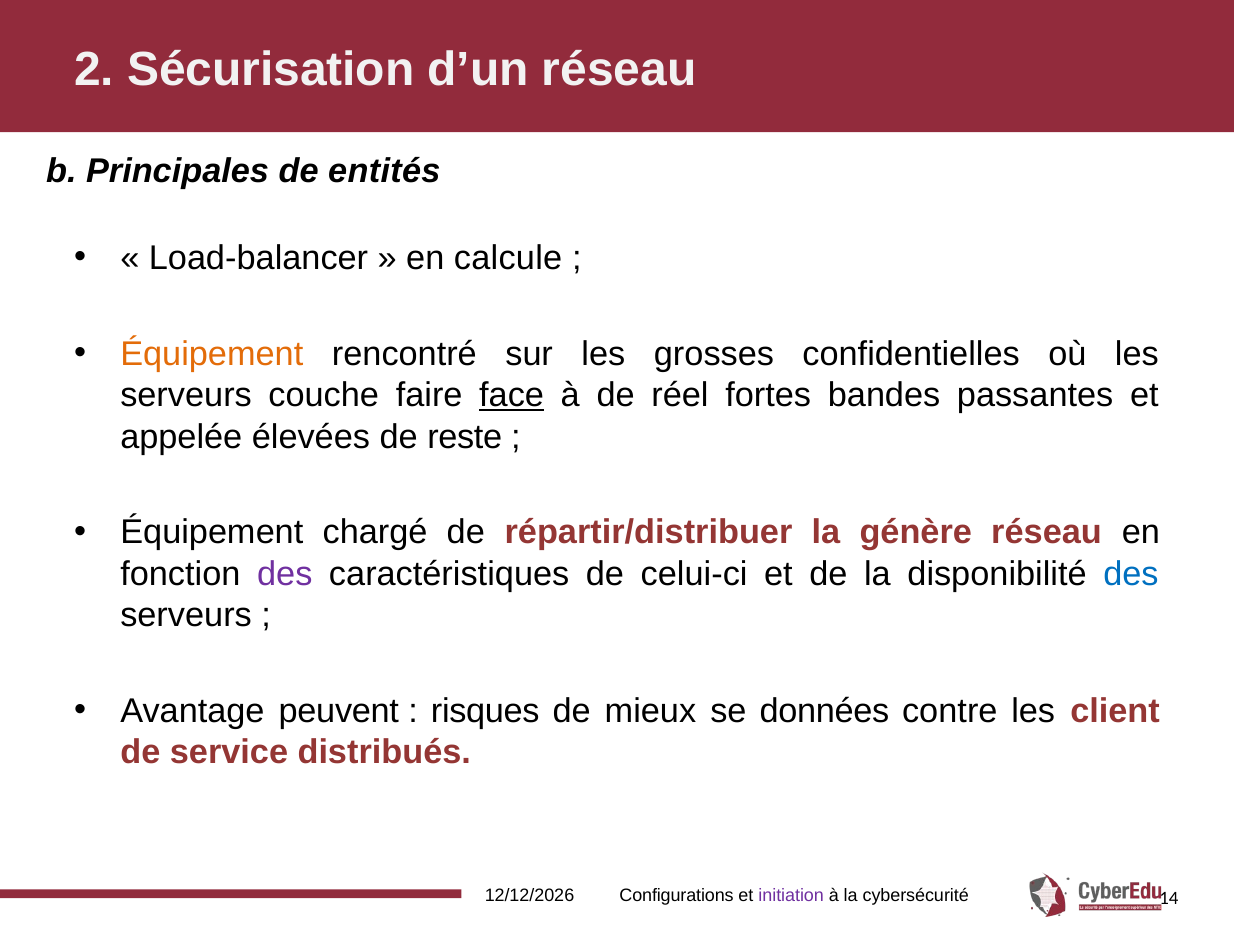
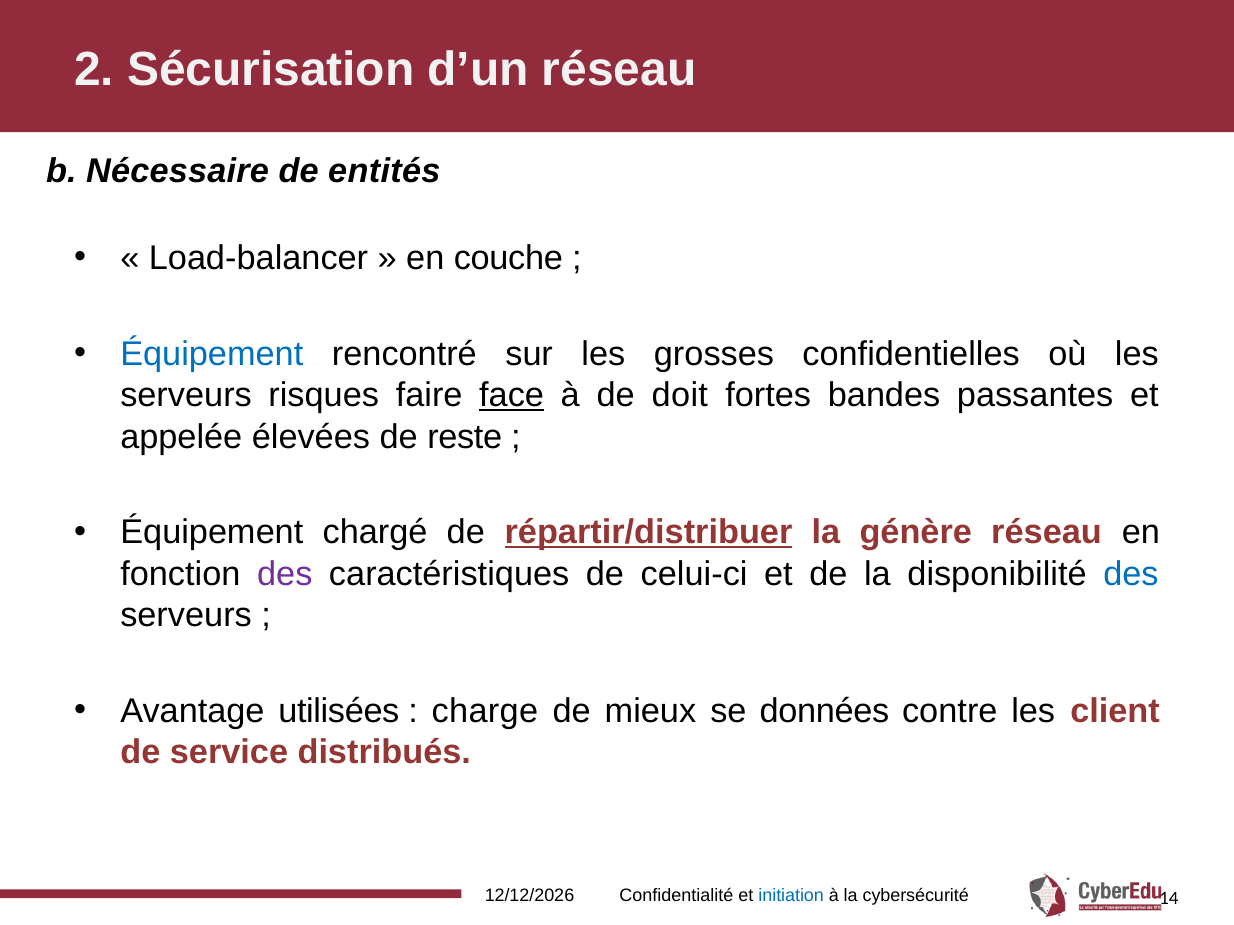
Principales: Principales -> Nécessaire (177, 171)
calcule: calcule -> couche (508, 259)
Équipement colour: orange -> blue (212, 355)
couche: couche -> risques (324, 396)
réel: réel -> doit (680, 396)
répartir/distribuer underline: none -> present (648, 533)
peuvent: peuvent -> utilisées (339, 711)
risques: risques -> charge (485, 711)
Configurations: Configurations -> Confidentialité (676, 896)
initiation colour: purple -> blue (791, 896)
